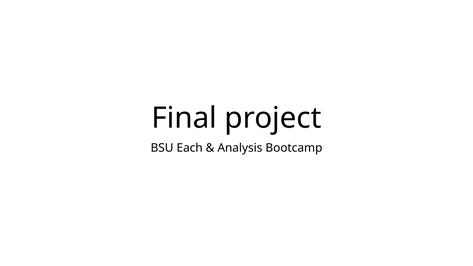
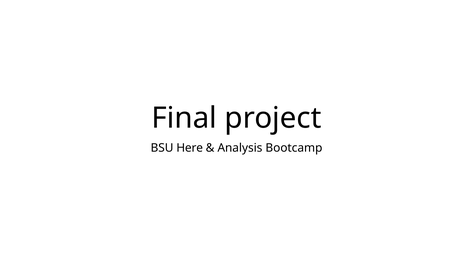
Each: Each -> Here (190, 148)
